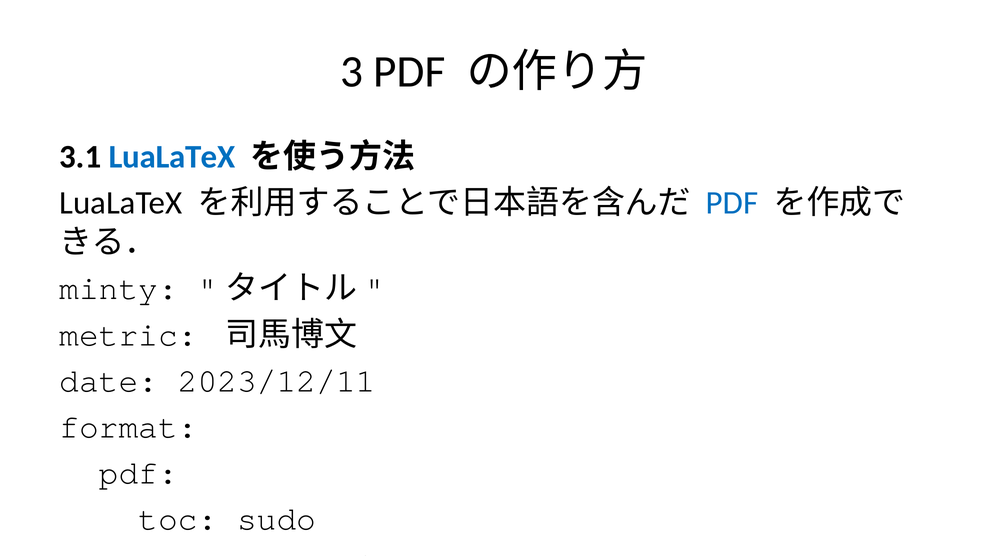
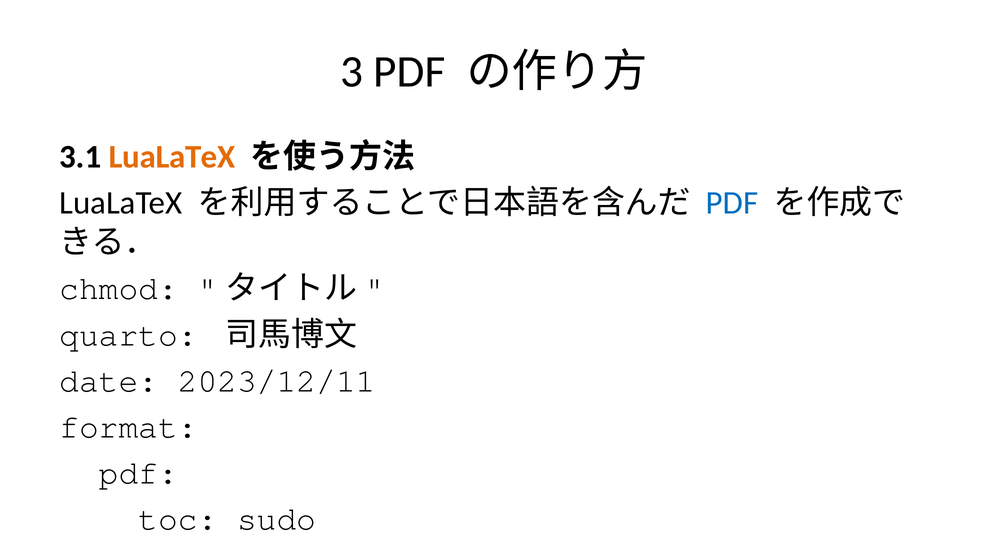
LuaLaTeX colour: blue -> orange (172, 157)
minty: minty -> chmod (119, 288)
metric: metric -> quarto (128, 335)
